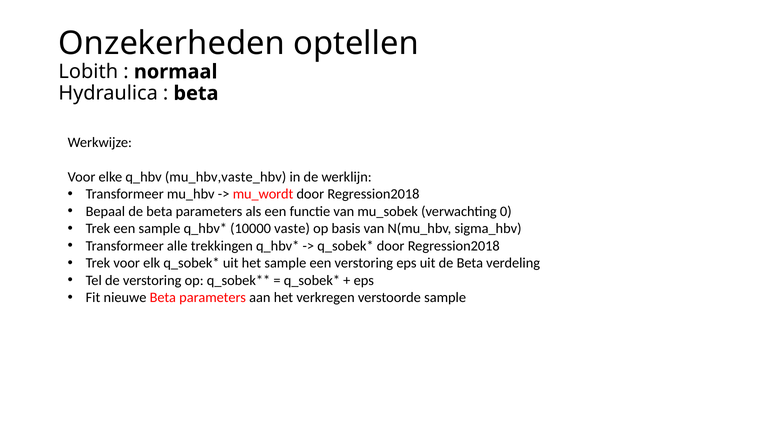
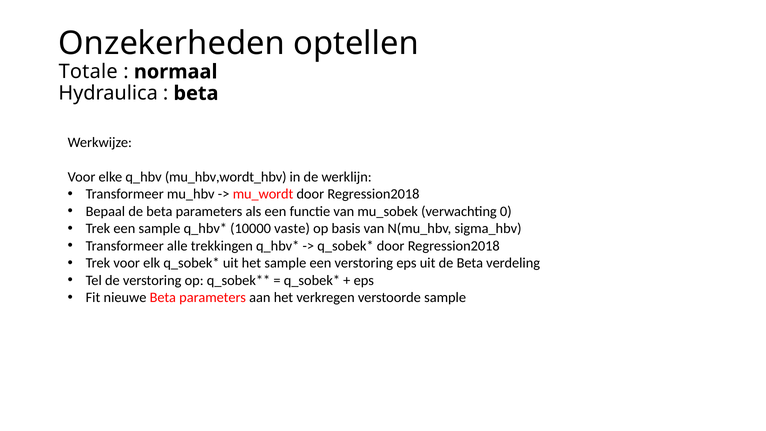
Lobith: Lobith -> Totale (88, 72)
mu_hbv,vaste_hbv: mu_hbv,vaste_hbv -> mu_hbv,wordt_hbv (226, 177)
